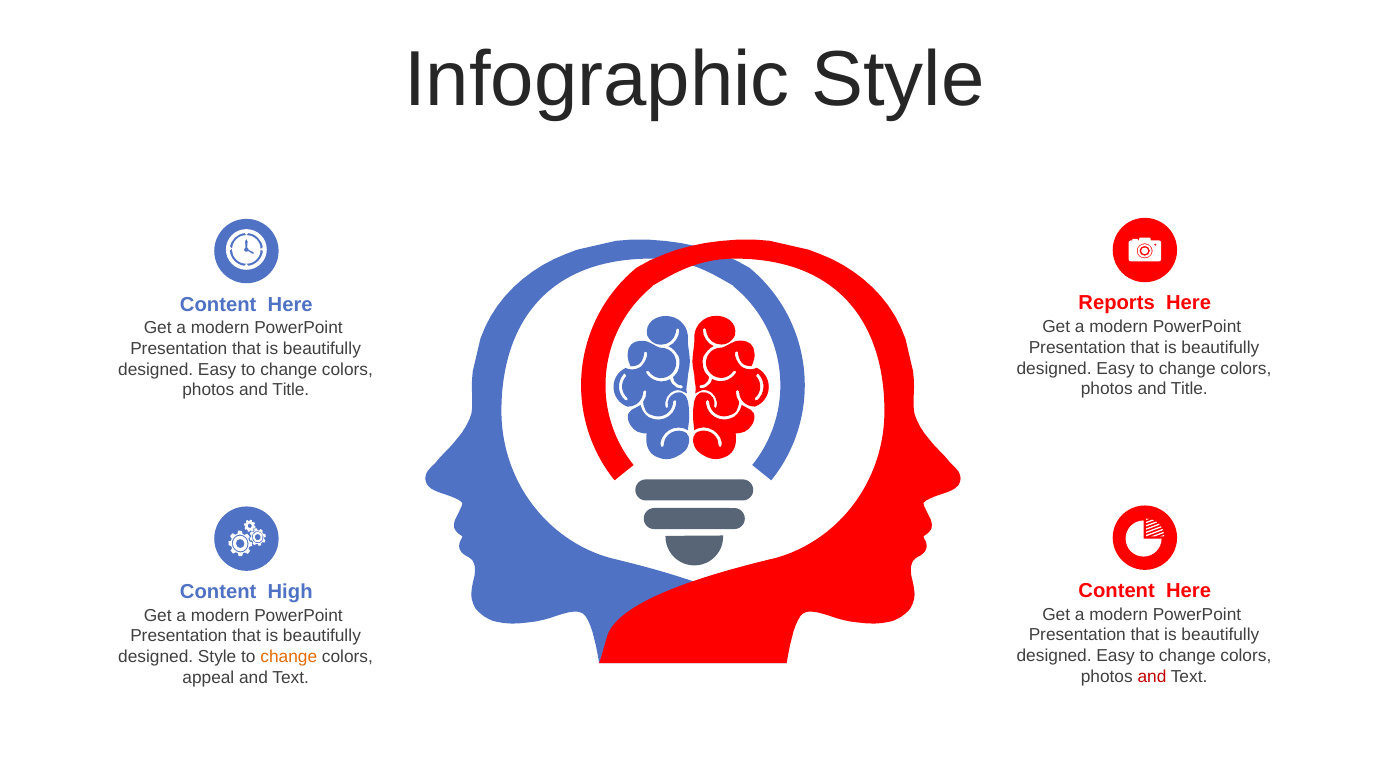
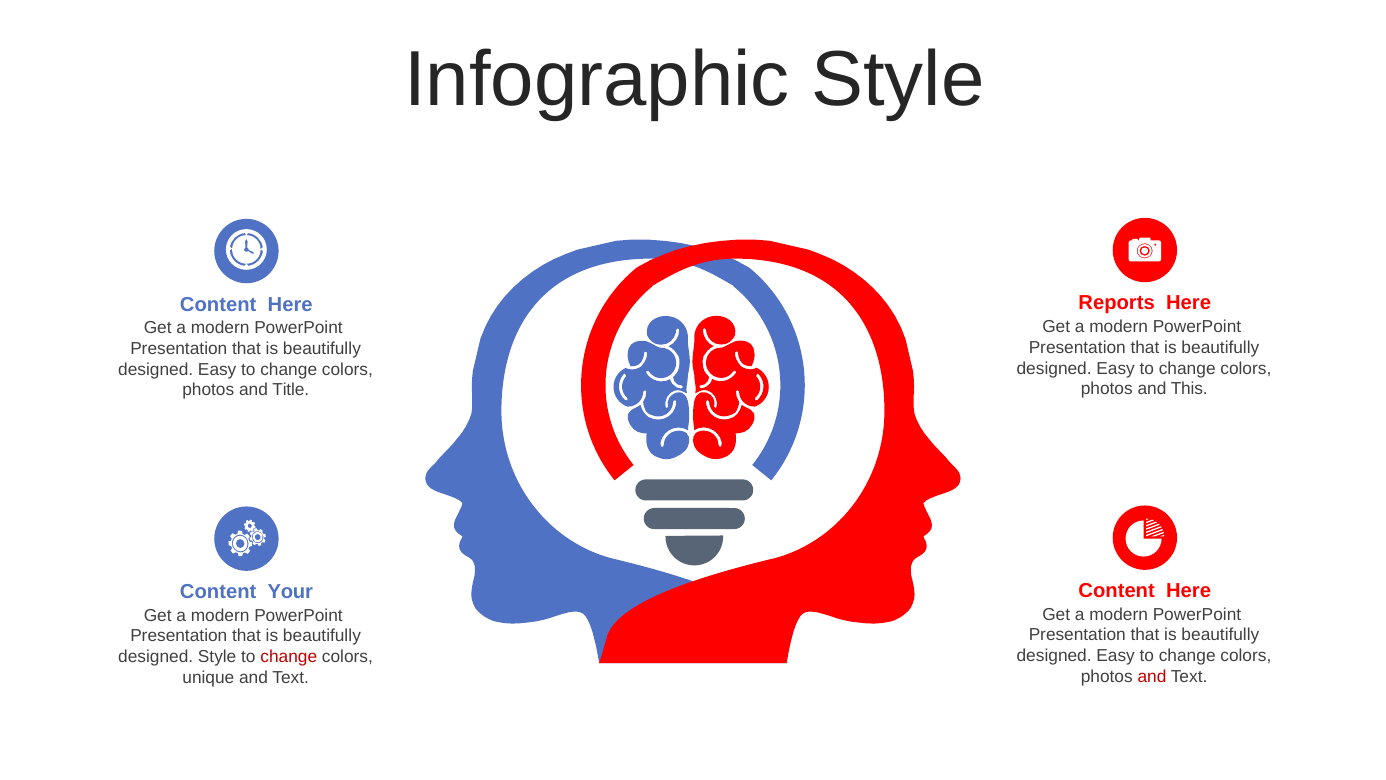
Title: Title -> This (1189, 389)
High: High -> Your (290, 592)
change colour: orange -> red (289, 657)
appeal: appeal -> unique (208, 678)
